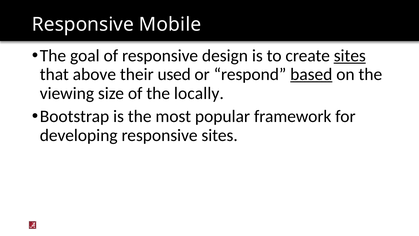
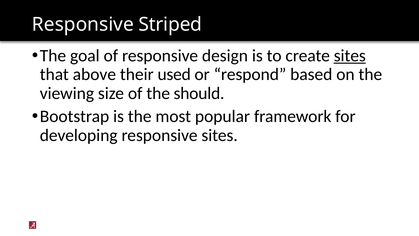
Mobile: Mobile -> Striped (170, 24)
based underline: present -> none (311, 74)
locally: locally -> should (199, 93)
